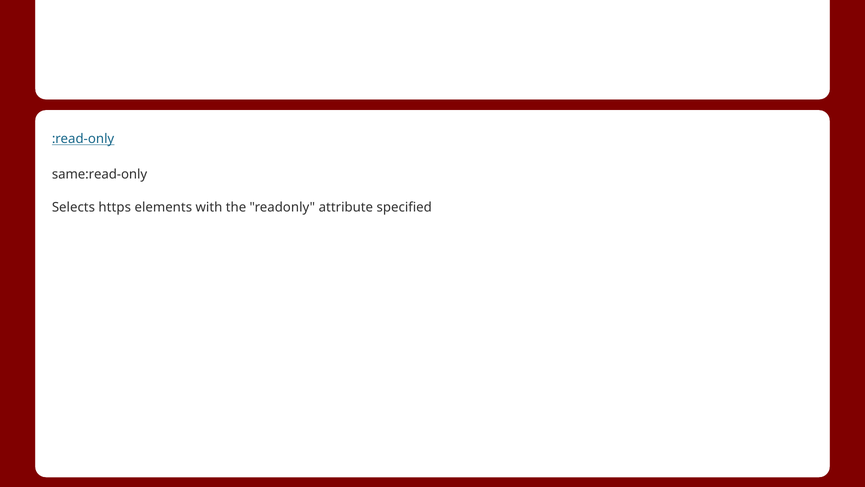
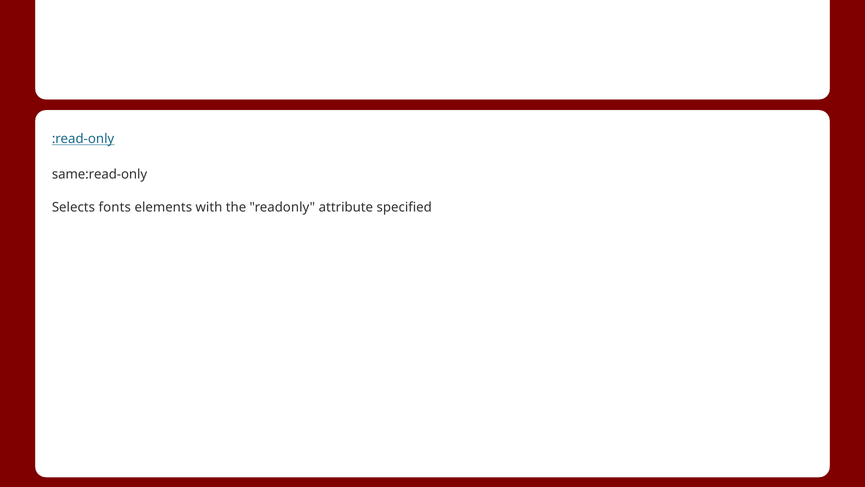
https: https -> fonts (115, 207)
